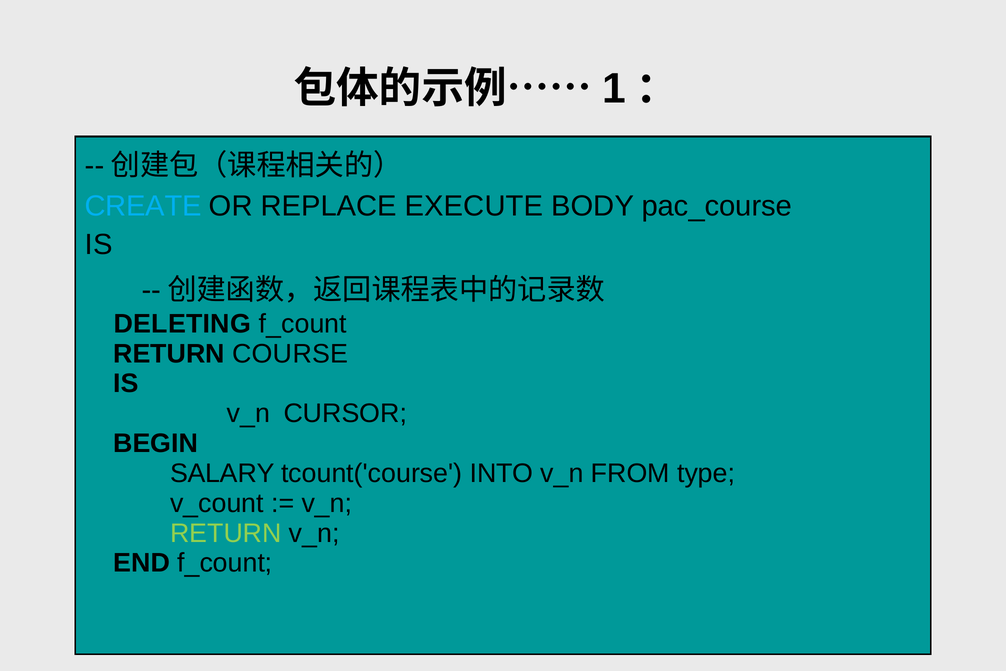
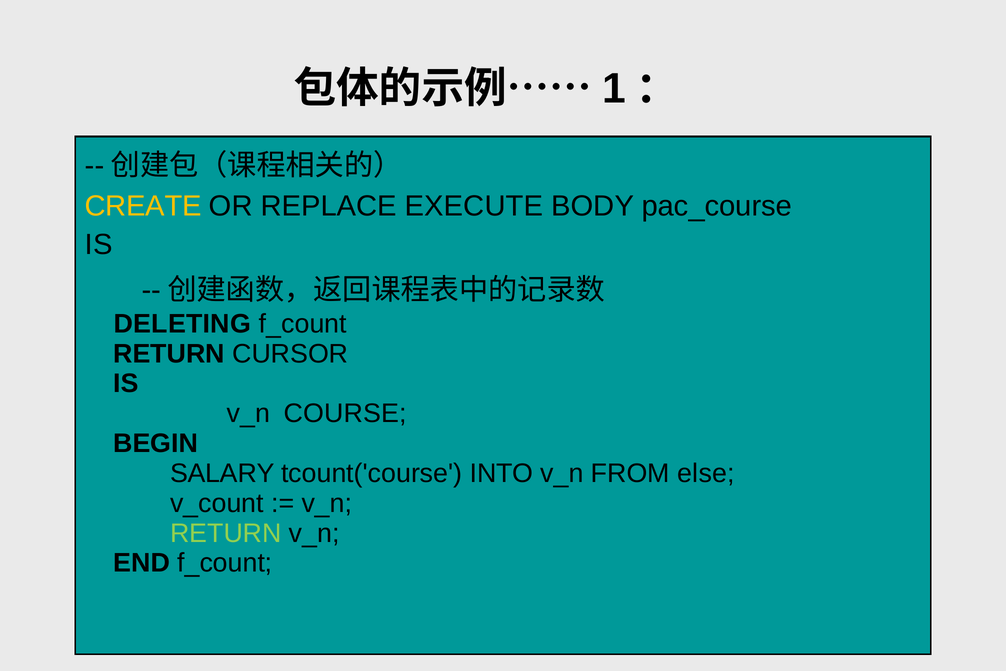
CREATE colour: light blue -> yellow (143, 206)
COURSE: COURSE -> CURSOR (290, 353)
CURSOR: CURSOR -> COURSE (345, 413)
type: type -> else (706, 473)
